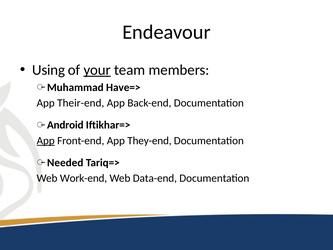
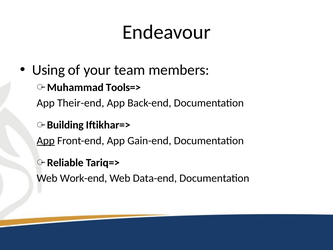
your underline: present -> none (97, 70)
Have=>: Have=> -> Tools=> (123, 87)
Android: Android -> Building (65, 125)
They-end: They-end -> Gain-end (149, 140)
Needed: Needed -> Reliable (65, 162)
